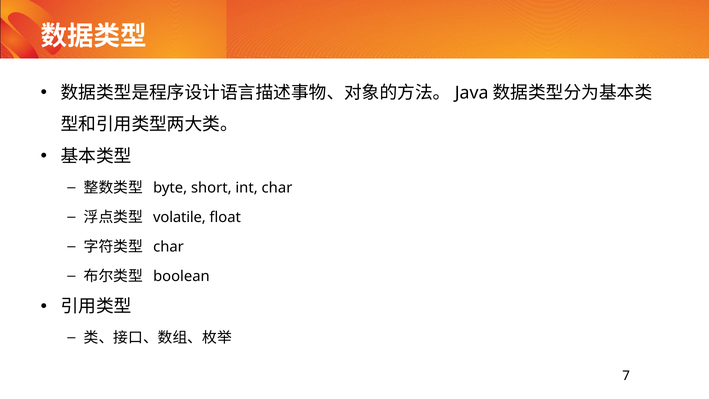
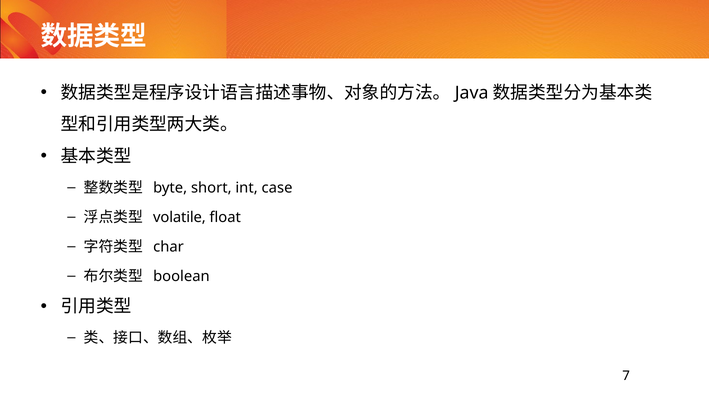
int char: char -> case (277, 188)
